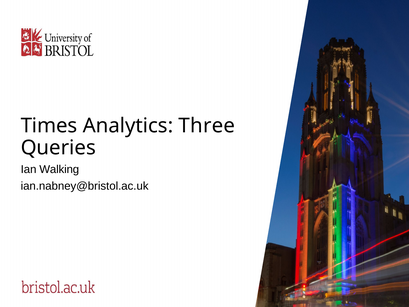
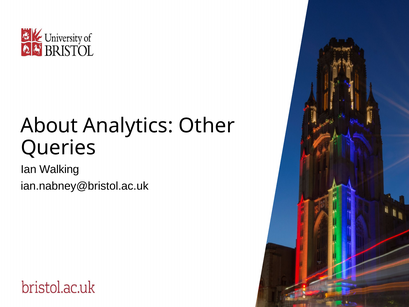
Times: Times -> About (49, 126)
Three: Three -> Other (207, 126)
